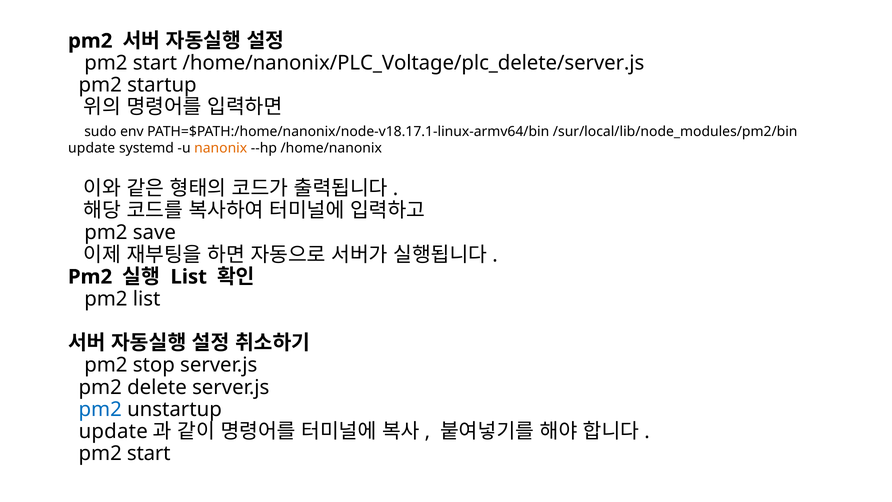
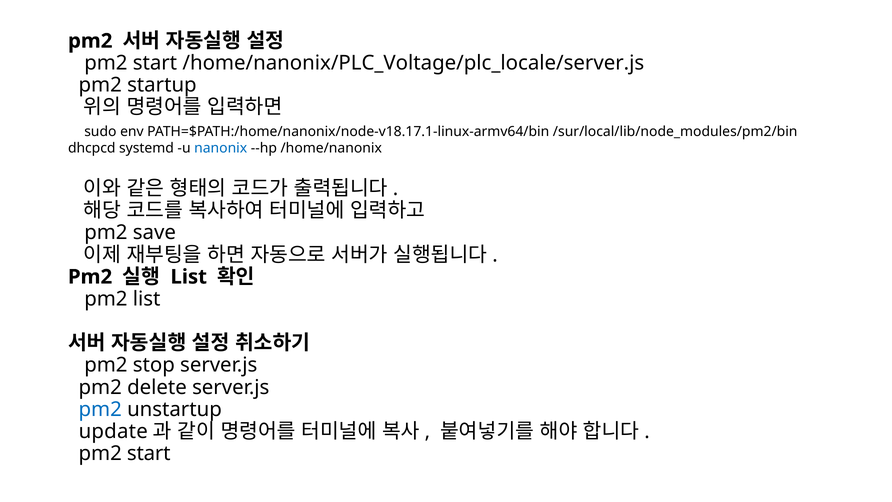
/home/nanonix/PLC_Voltage/plc_delete/server.js: /home/nanonix/PLC_Voltage/plc_delete/server.js -> /home/nanonix/PLC_Voltage/plc_locale/server.js (413, 63)
update: update -> dhcpcd (92, 148)
nanonix colour: orange -> blue (221, 148)
